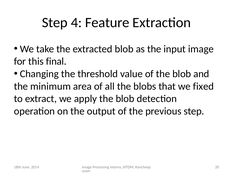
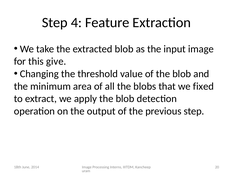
final: final -> give (56, 61)
